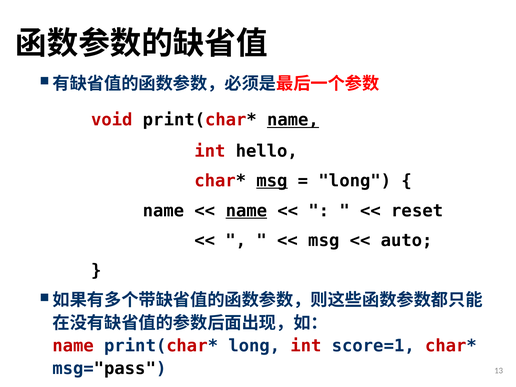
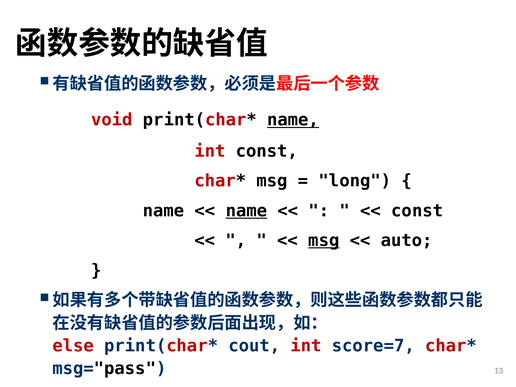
int hello: hello -> const (267, 151)
msg underline: present -> none (272, 181)
reset: reset -> const (417, 211)
msg underline: none -> present (324, 241)
name: name -> else (73, 346)
long: long -> cout (254, 346)
score=1: score=1 -> score=7 (373, 346)
